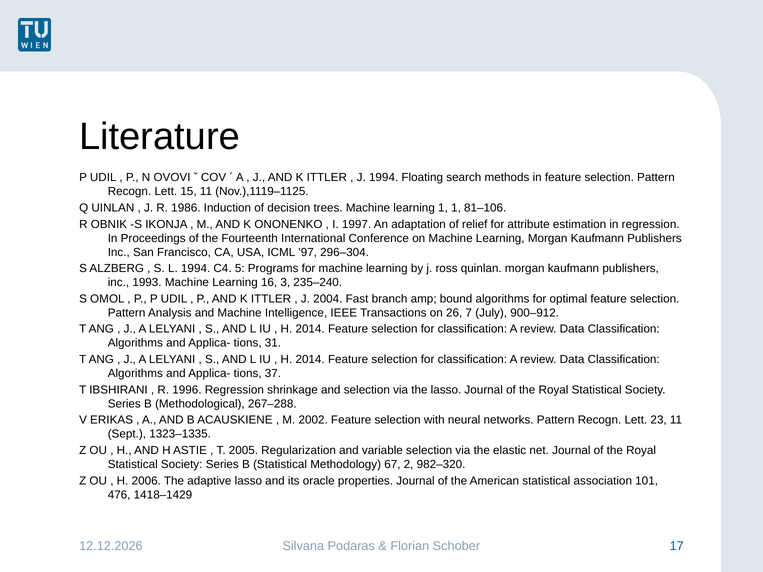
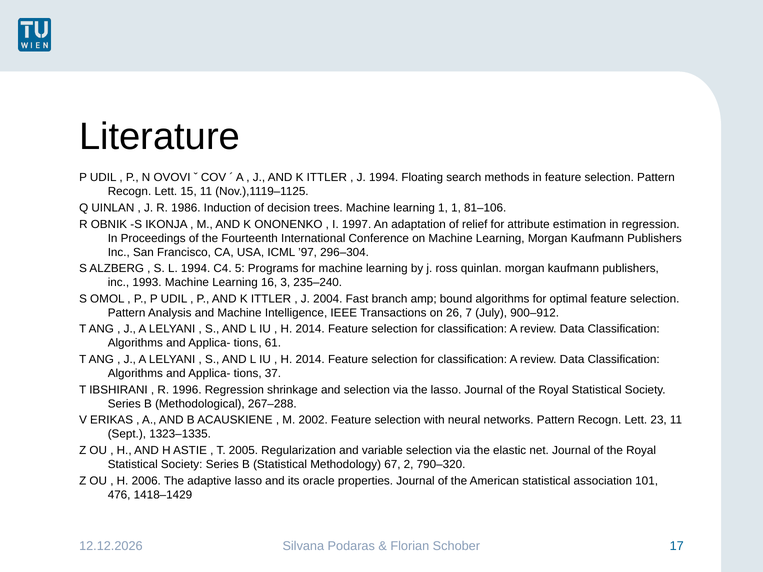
31: 31 -> 61 (273, 343)
982–320: 982–320 -> 790–320 (441, 465)
